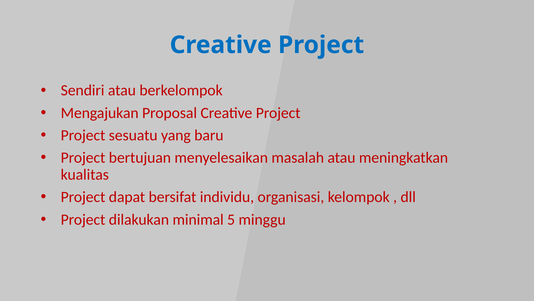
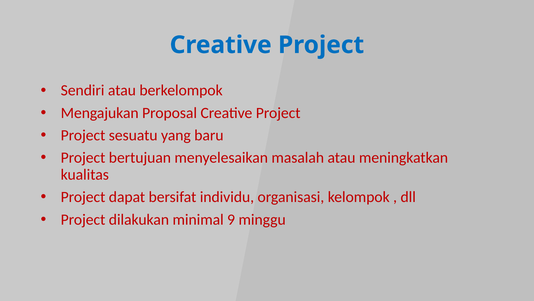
5: 5 -> 9 (231, 219)
